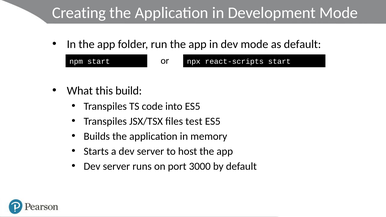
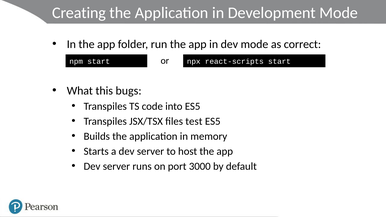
as default: default -> correct (302, 44)
build: build -> bugs (129, 91)
